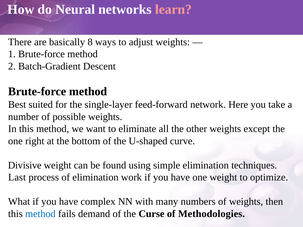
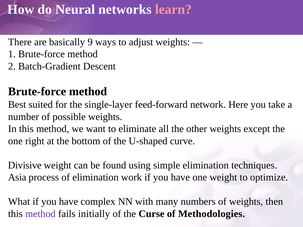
8: 8 -> 9 (90, 42)
Last: Last -> Asia (17, 178)
method colour: blue -> purple (40, 214)
demand: demand -> initially (94, 214)
